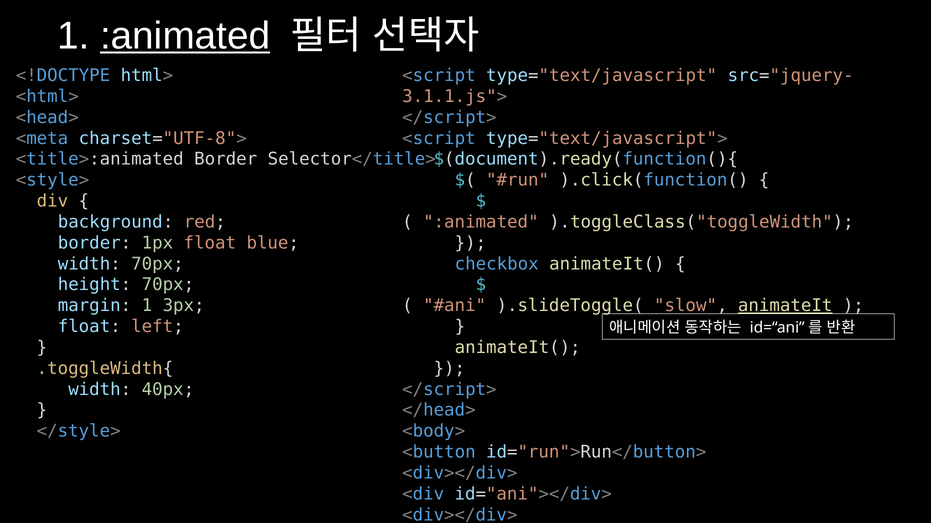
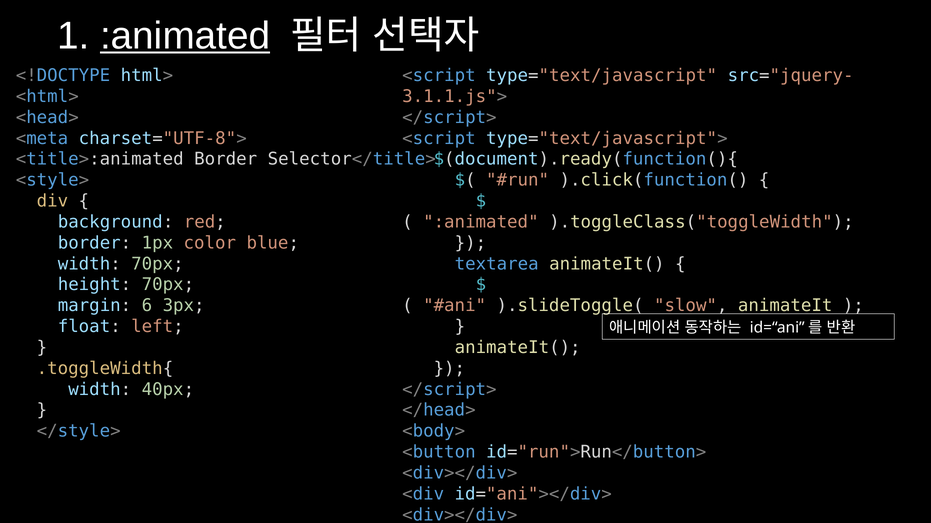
1px float: float -> color (210, 243)
checkbox: checkbox -> textarea (497, 264)
margin 1: 1 -> 6 (147, 306)
animateIt underline: present -> none (785, 306)
